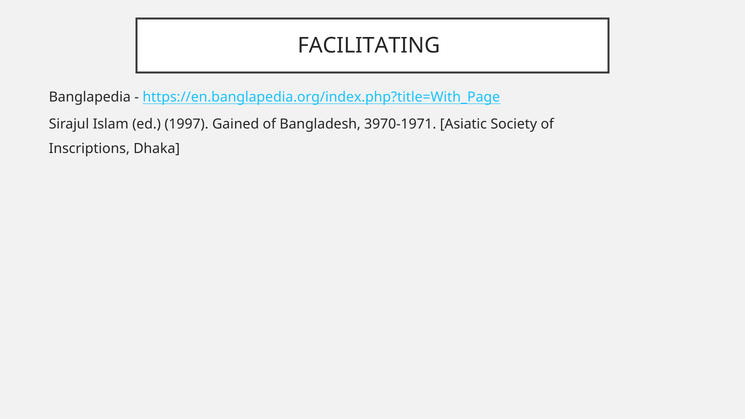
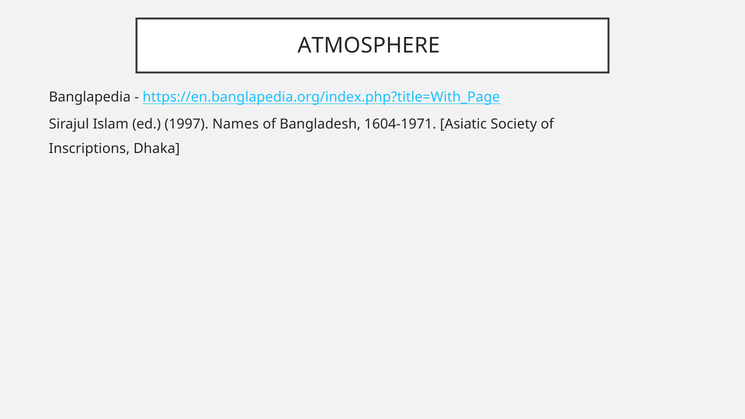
FACILITATING: FACILITATING -> ATMOSPHERE (369, 45)
Gained: Gained -> Names (236, 124)
3970-1971: 3970-1971 -> 1604-1971 (400, 124)
